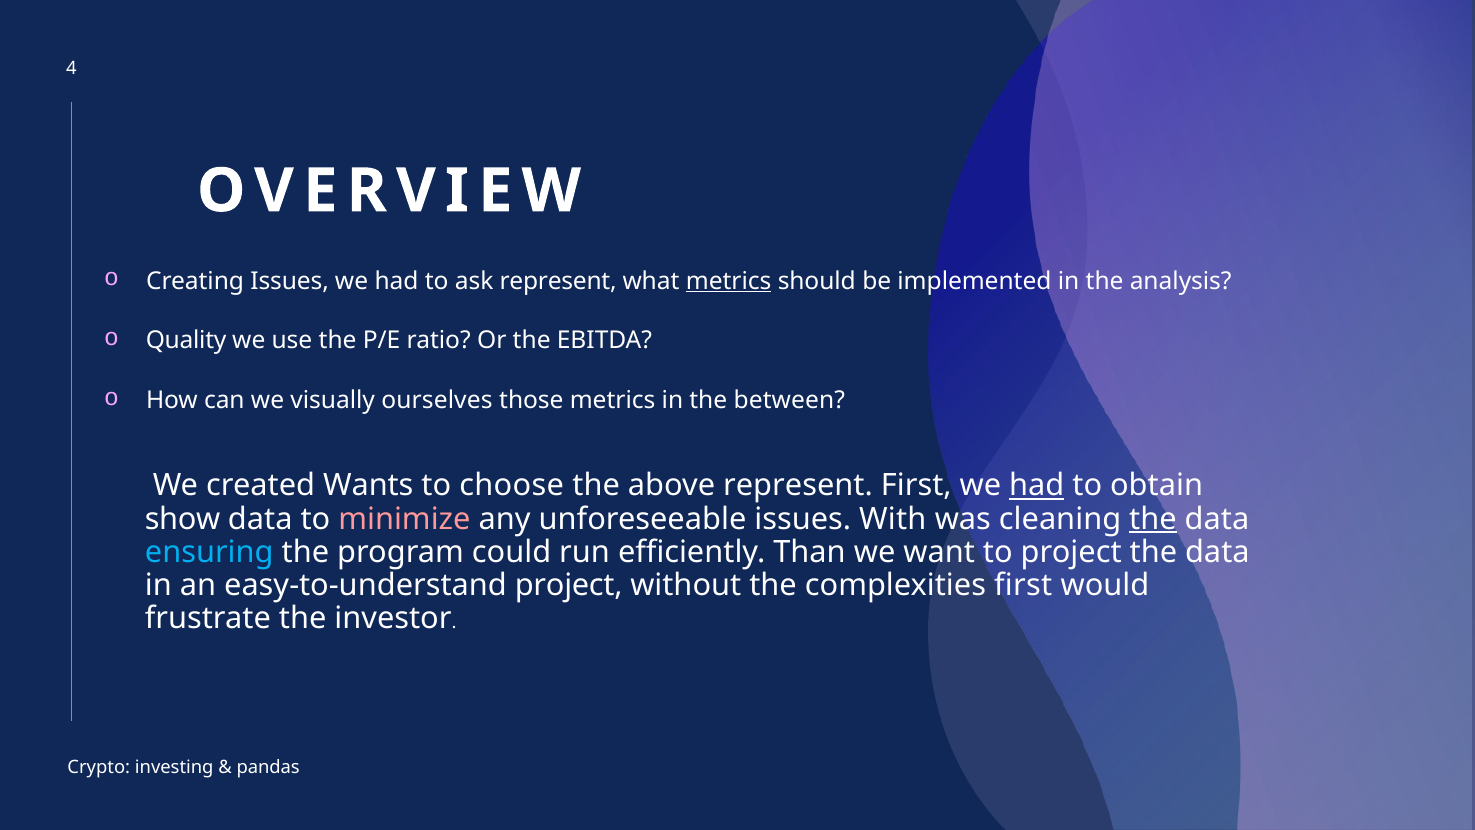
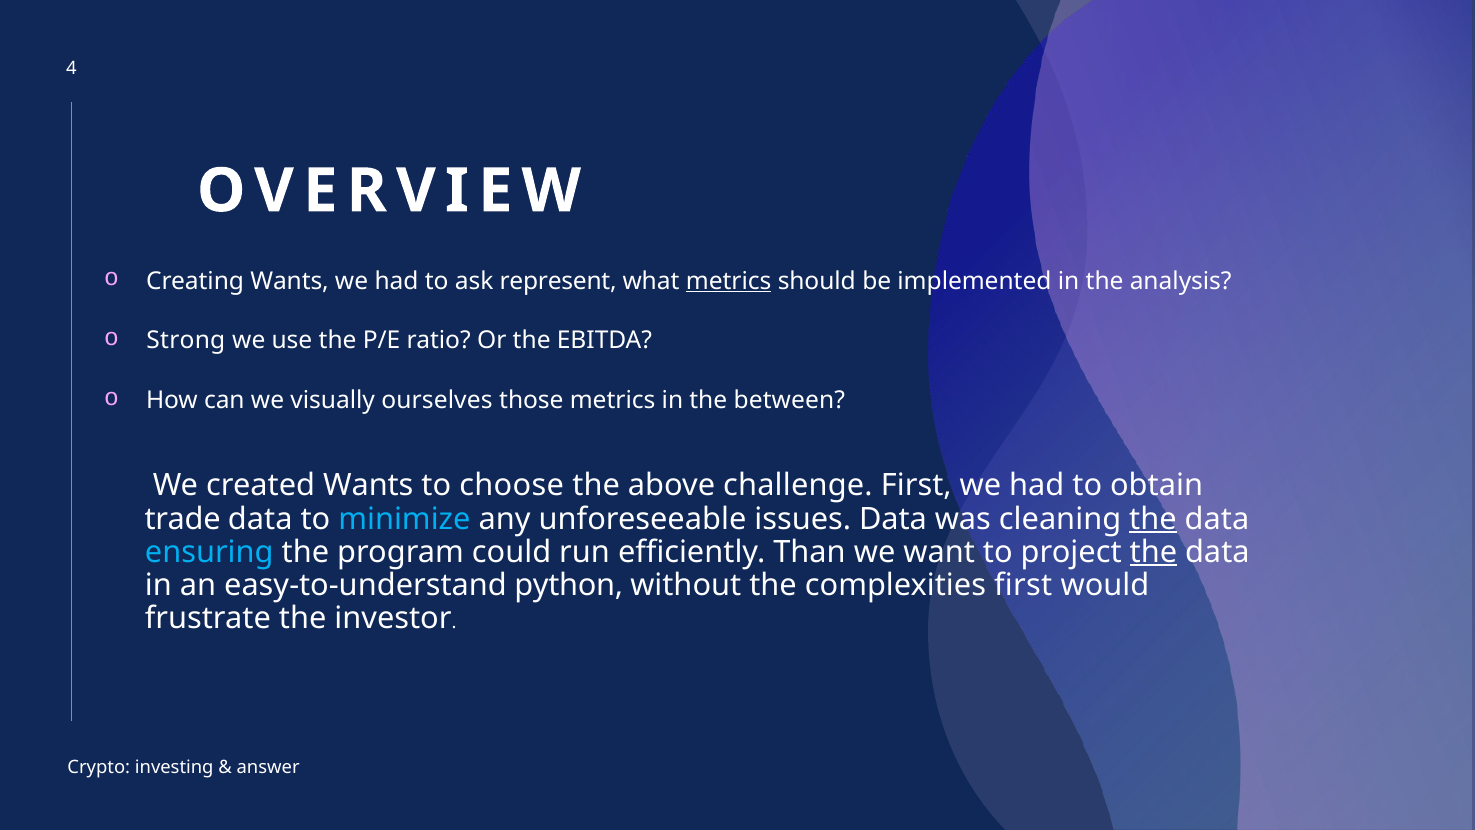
Creating Issues: Issues -> Wants (290, 281)
Quality: Quality -> Strong (186, 340)
above represent: represent -> challenge (798, 485)
had underline: present -> none (1037, 485)
show: show -> trade (183, 519)
minimize colour: pink -> light blue (404, 519)
issues With: With -> Data (893, 519)
the underline: none -> present (1153, 552)
easy-to-understand project: project -> python (569, 585)
pandas: pandas -> answer (268, 767)
